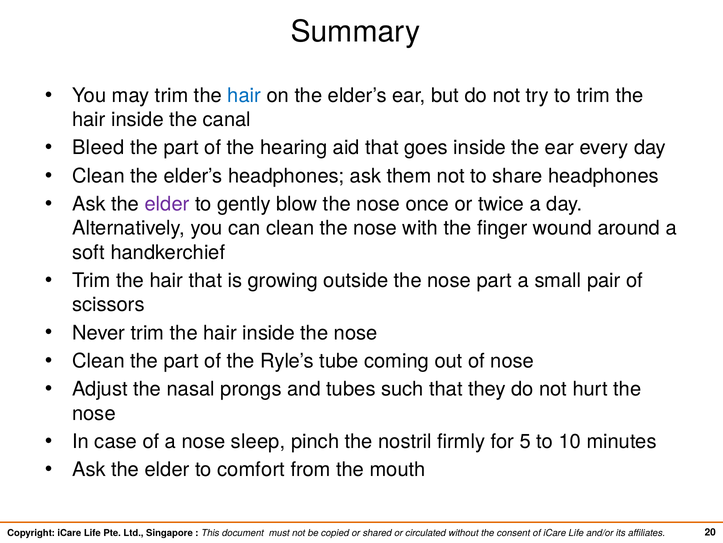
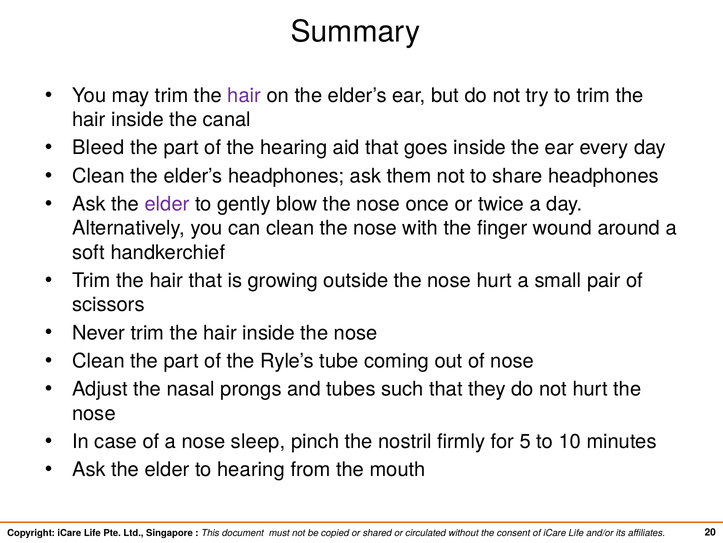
hair colour: blue -> purple (244, 95)
nose part: part -> hurt (494, 280)
to comfort: comfort -> hearing (251, 469)
